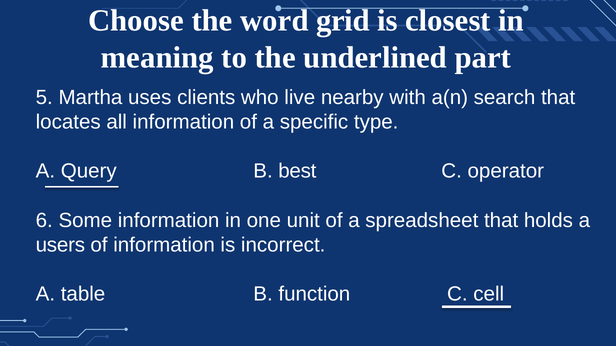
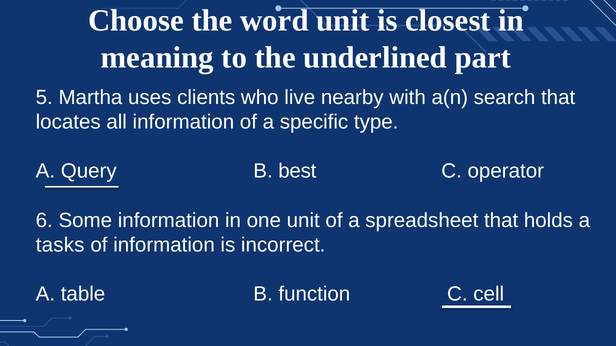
word grid: grid -> unit (343, 21)
users: users -> tasks (60, 245)
